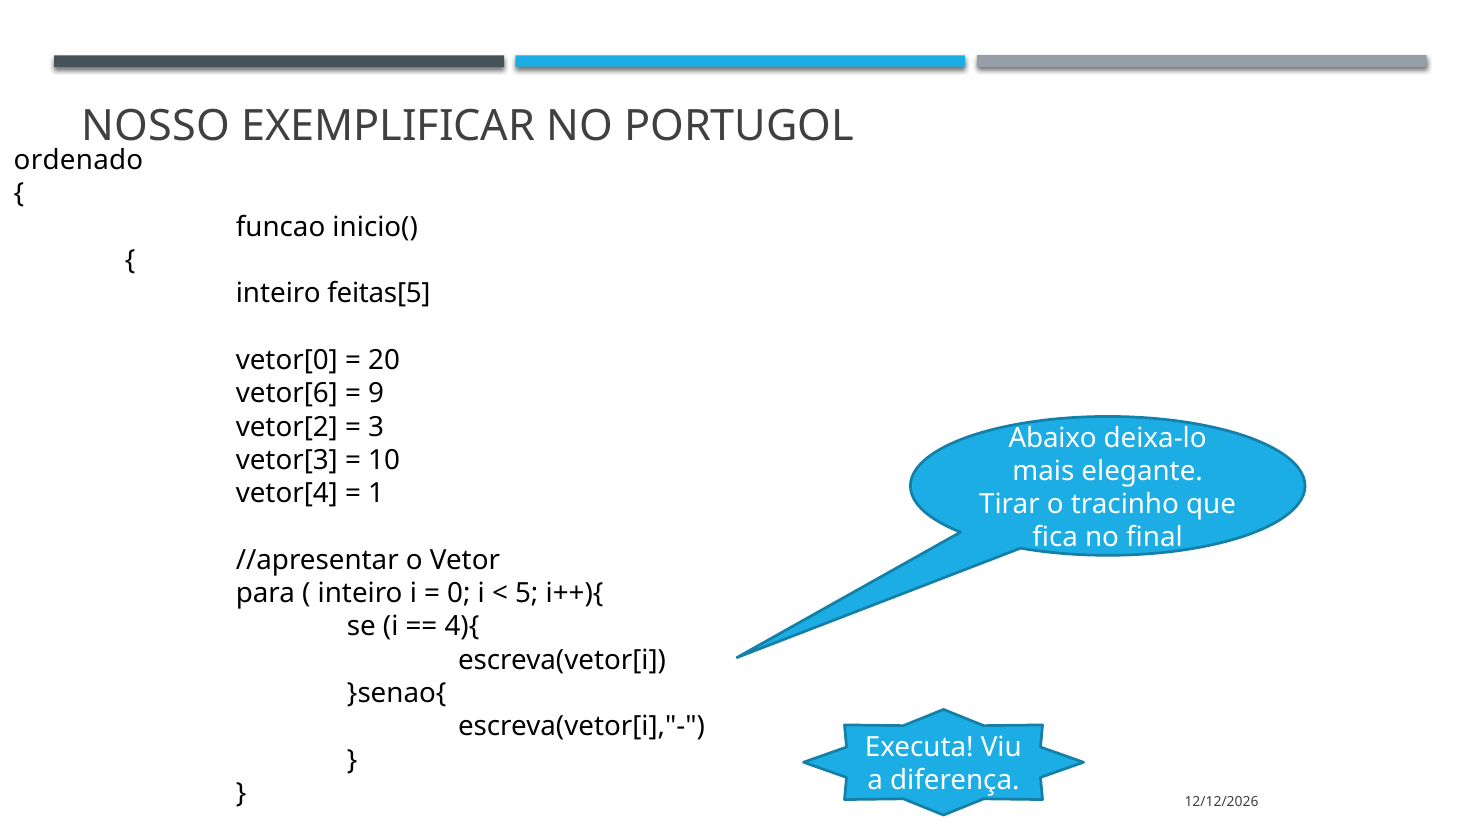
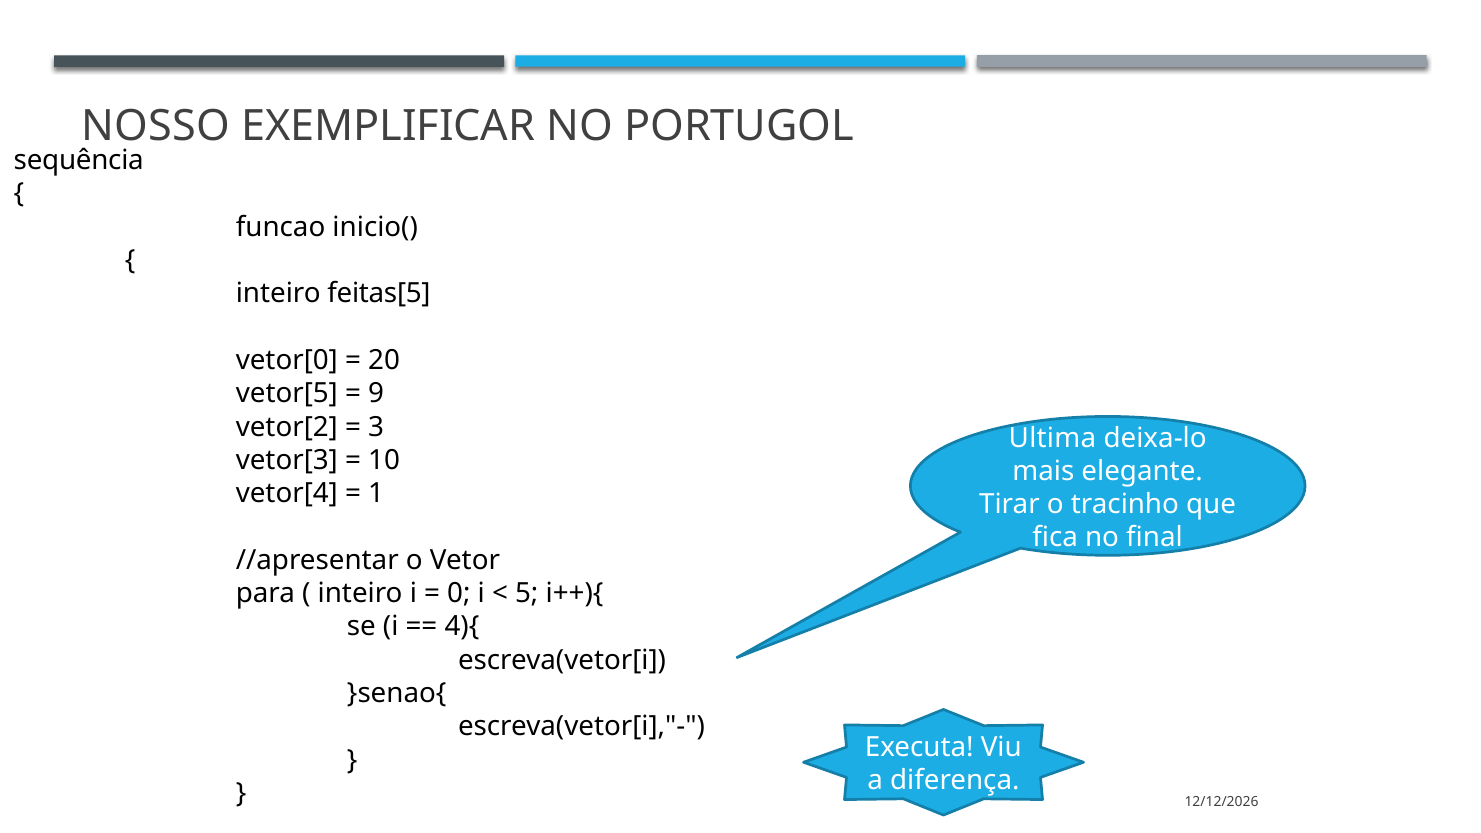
ordenado: ordenado -> sequência (79, 160)
vetor[6: vetor[6 -> vetor[5 (287, 394)
Abaixo: Abaixo -> Ultima (1052, 438)
